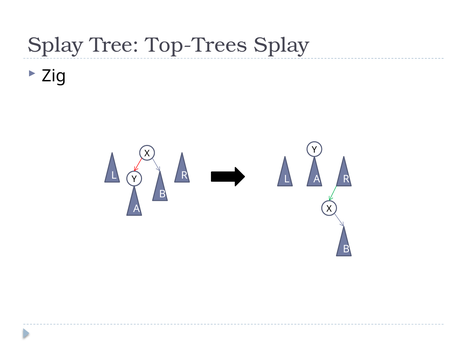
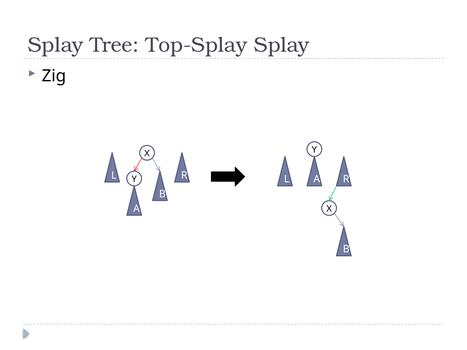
Top-Trees: Top-Trees -> Top-Splay (196, 45)
